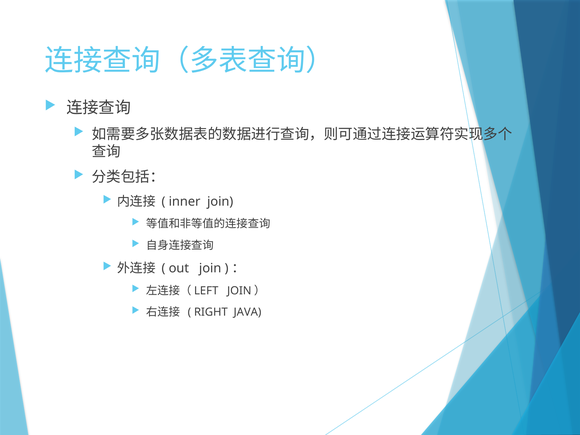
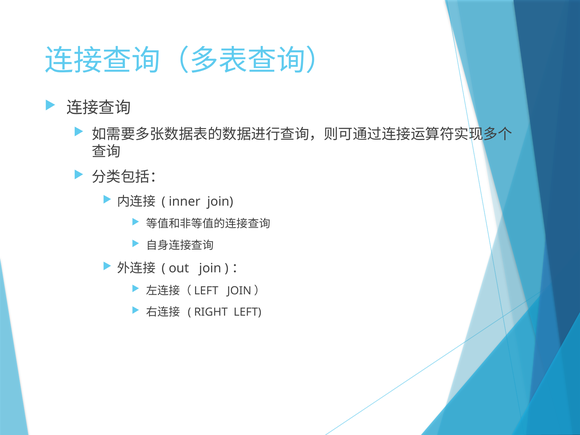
JAVA: JAVA -> LEFT (247, 312)
